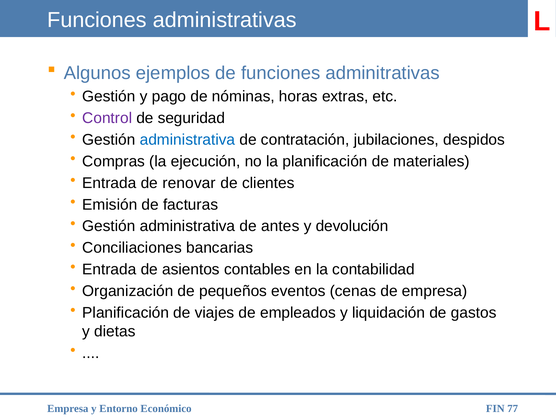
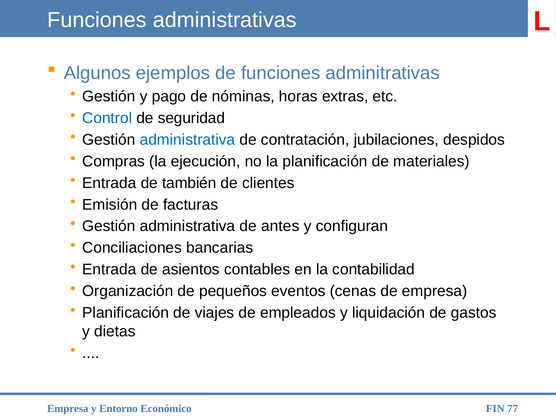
Control colour: purple -> blue (107, 118)
renovar: renovar -> también (189, 183)
devolución: devolución -> configuran (352, 226)
